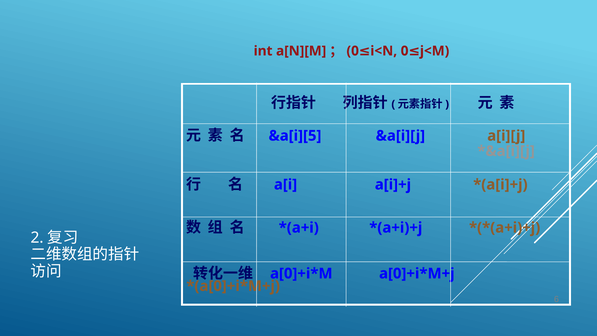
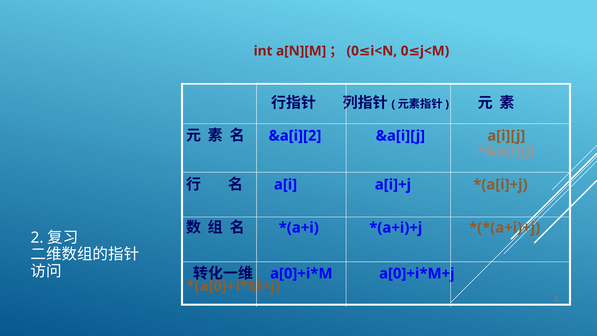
&a[i][5: &a[i][5 -> &a[i][2 (295, 136)
